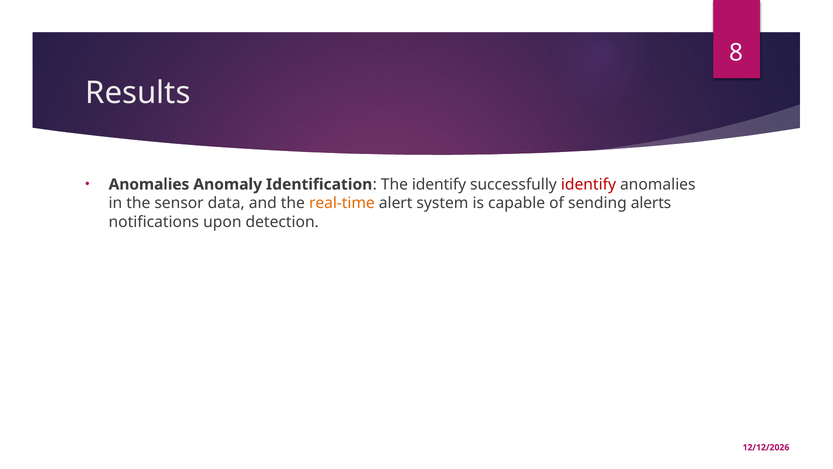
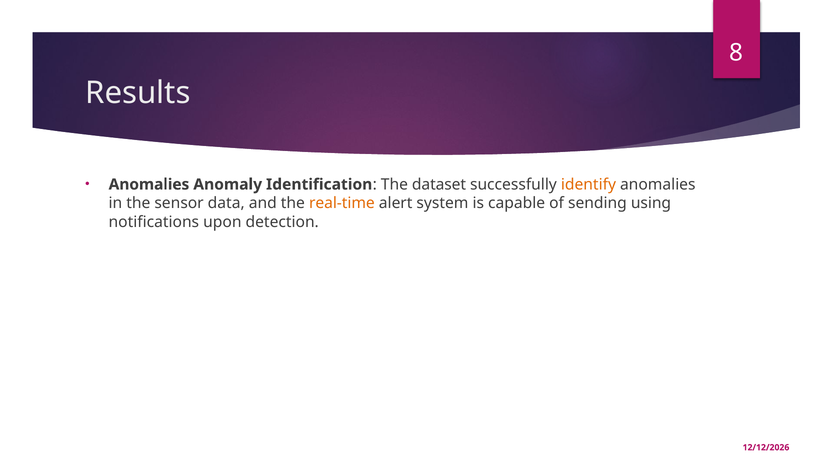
The identify: identify -> dataset (439, 184)
identify colour: red -> orange (588, 184)
alerts: alerts -> using (651, 203)
